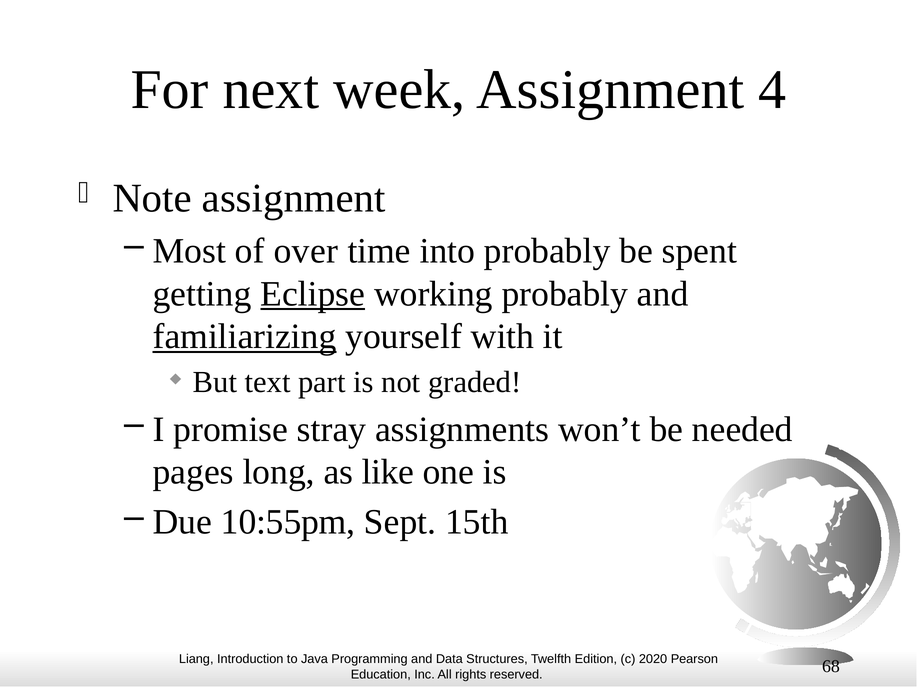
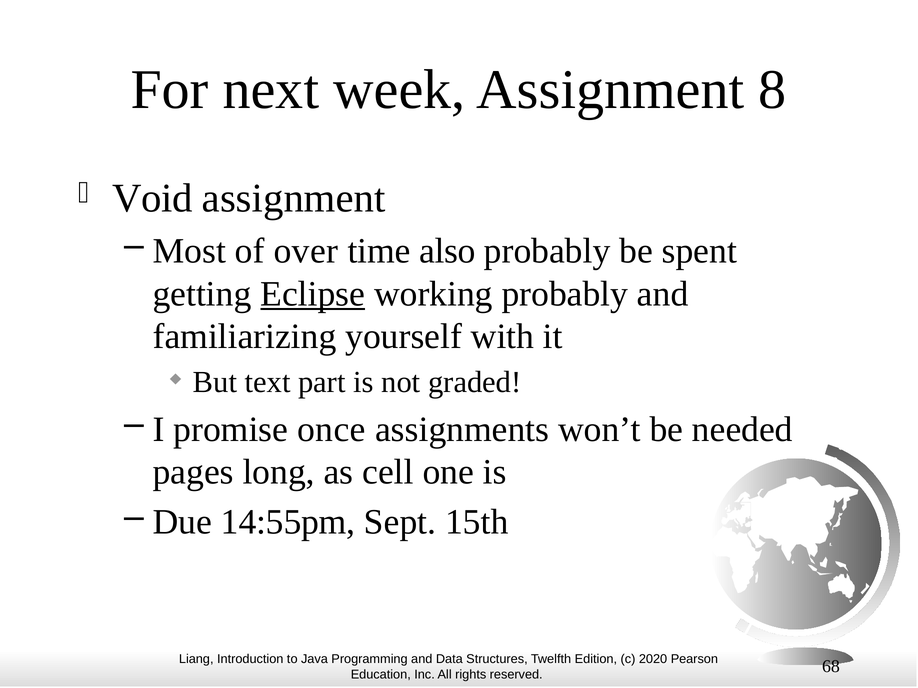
4: 4 -> 8 (772, 90)
Note: Note -> Void (152, 198)
into: into -> also (448, 251)
familiarizing underline: present -> none (245, 337)
stray: stray -> once (331, 430)
like: like -> cell (388, 473)
10:55pm: 10:55pm -> 14:55pm (288, 523)
